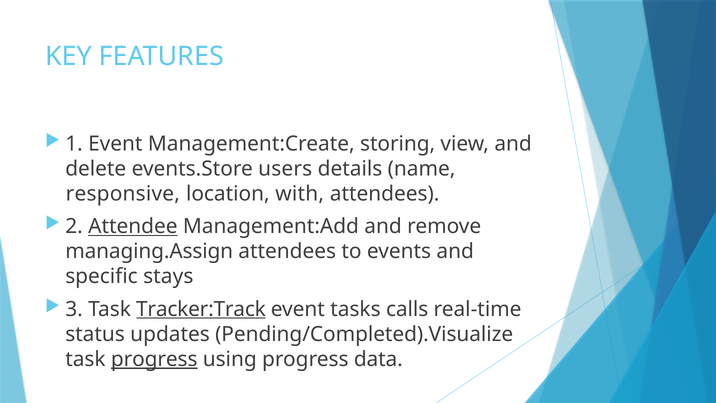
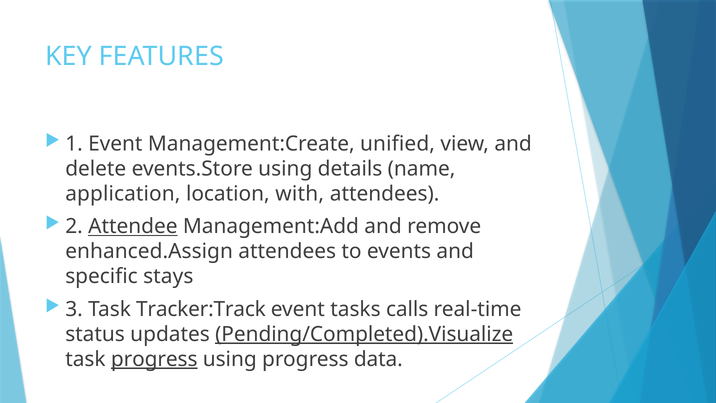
storing: storing -> unified (398, 144)
events.Store users: users -> using (285, 169)
responsive: responsive -> application (123, 194)
managing.Assign: managing.Assign -> enhanced.Assign (149, 251)
Tracker:Track underline: present -> none (201, 309)
Pending/Completed).Visualize underline: none -> present (364, 334)
